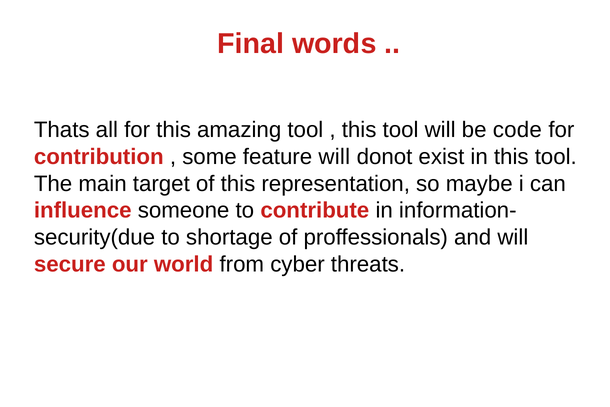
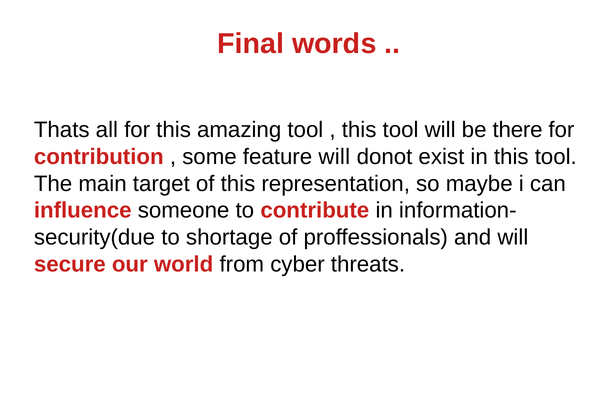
code: code -> there (518, 130)
